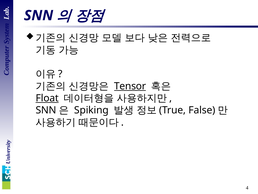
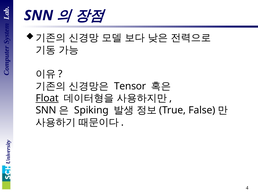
Tensor underline: present -> none (130, 86)
